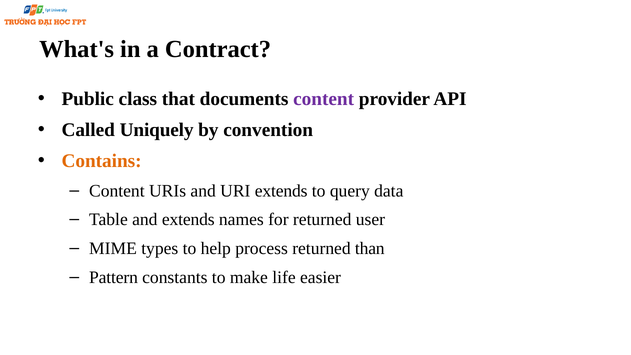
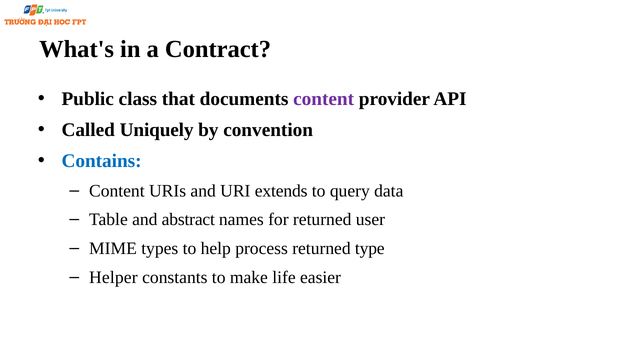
Contains colour: orange -> blue (102, 161)
and extends: extends -> abstract (188, 220)
than: than -> type (370, 249)
Pattern: Pattern -> Helper (113, 278)
